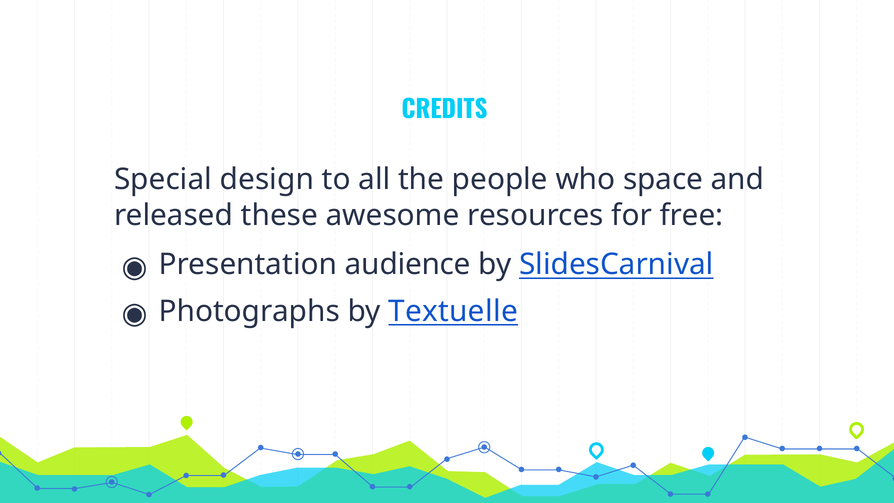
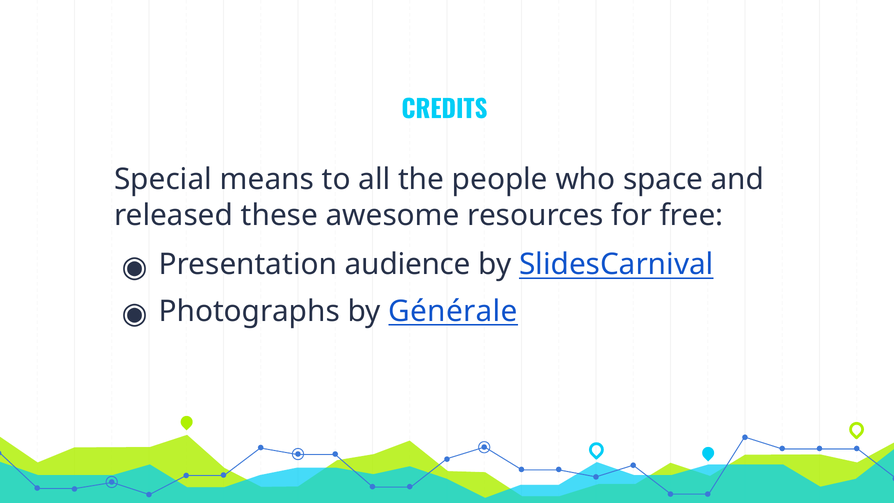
design: design -> means (267, 179)
Textuelle: Textuelle -> Générale (453, 311)
